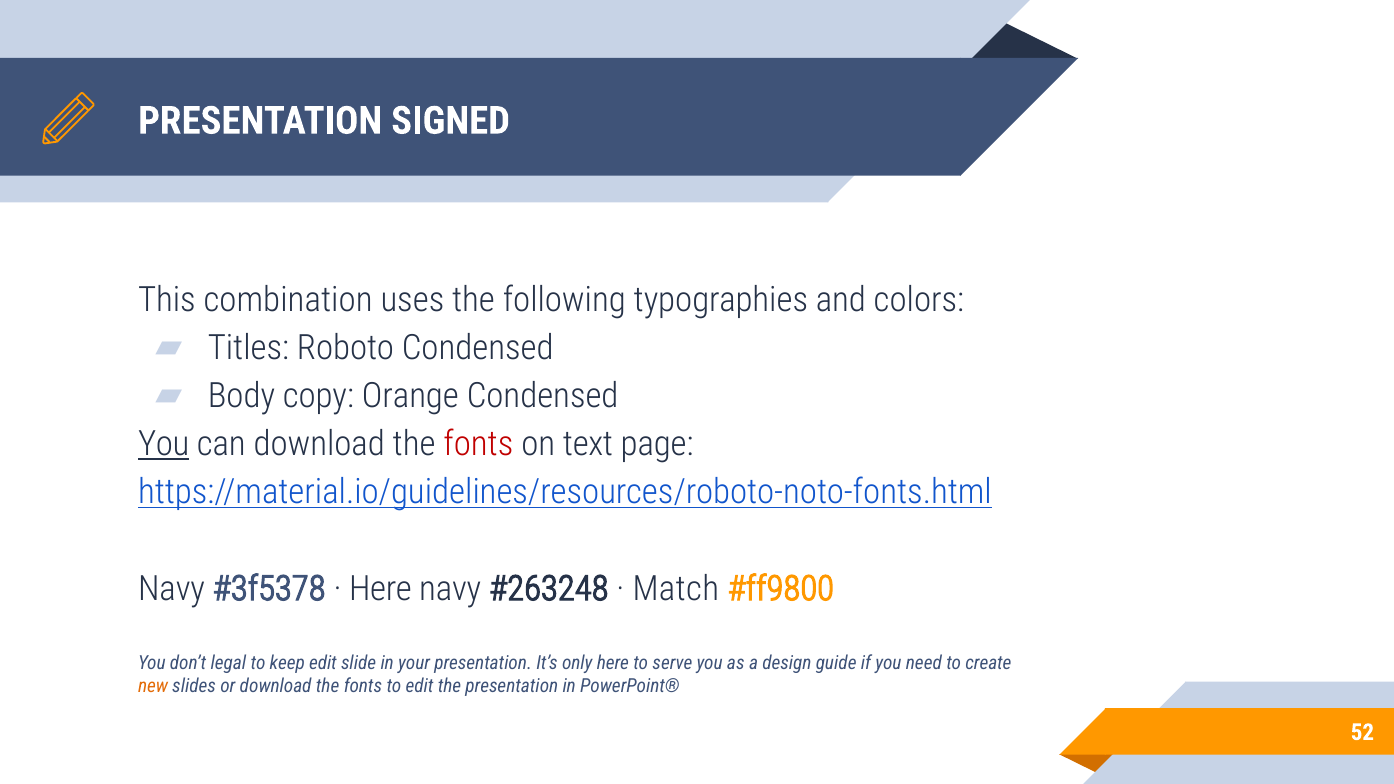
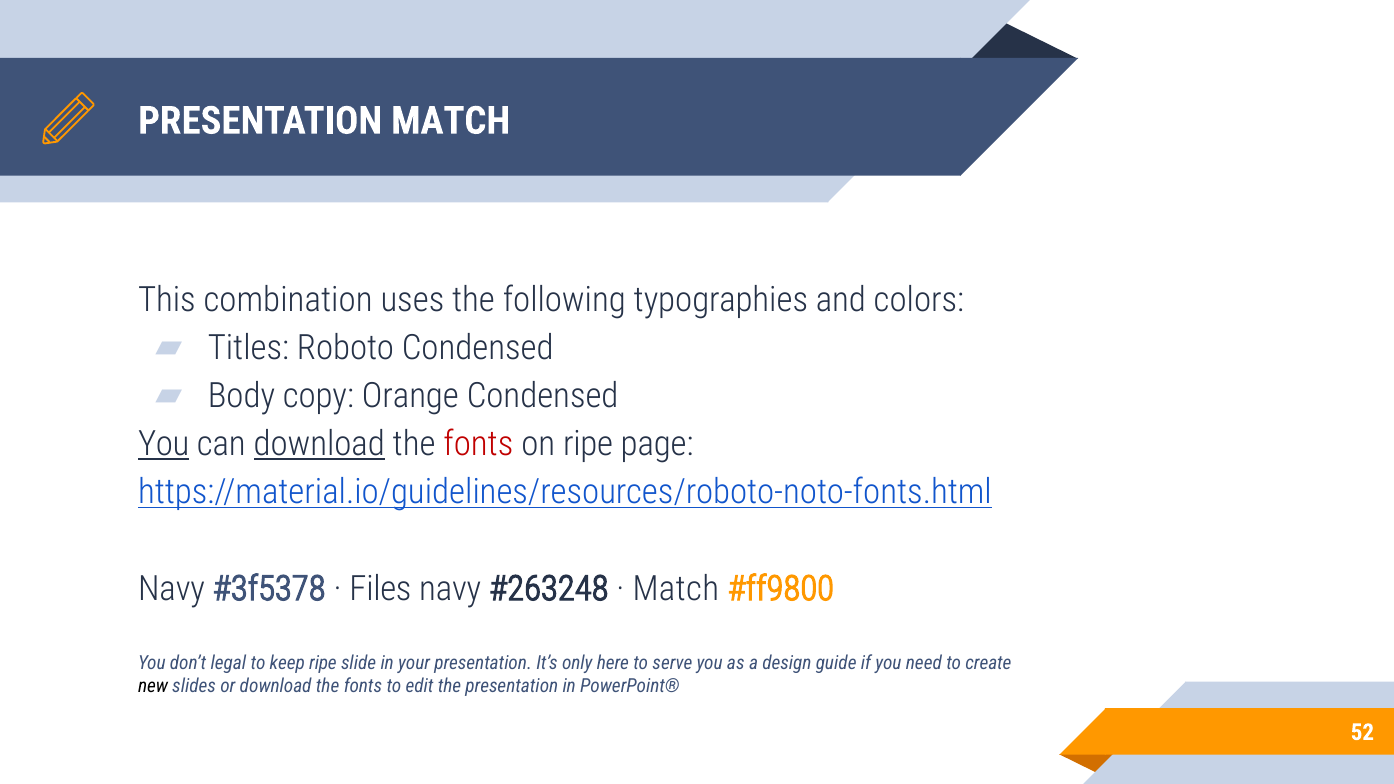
PRESENTATION SIGNED: SIGNED -> MATCH (451, 121)
download underline: none -> present (319, 445)
on text: text -> ripe (588, 445)
Here: Here -> Files (381, 589)
keep edit: edit -> ripe (323, 663)
new colour: orange -> black (153, 686)
